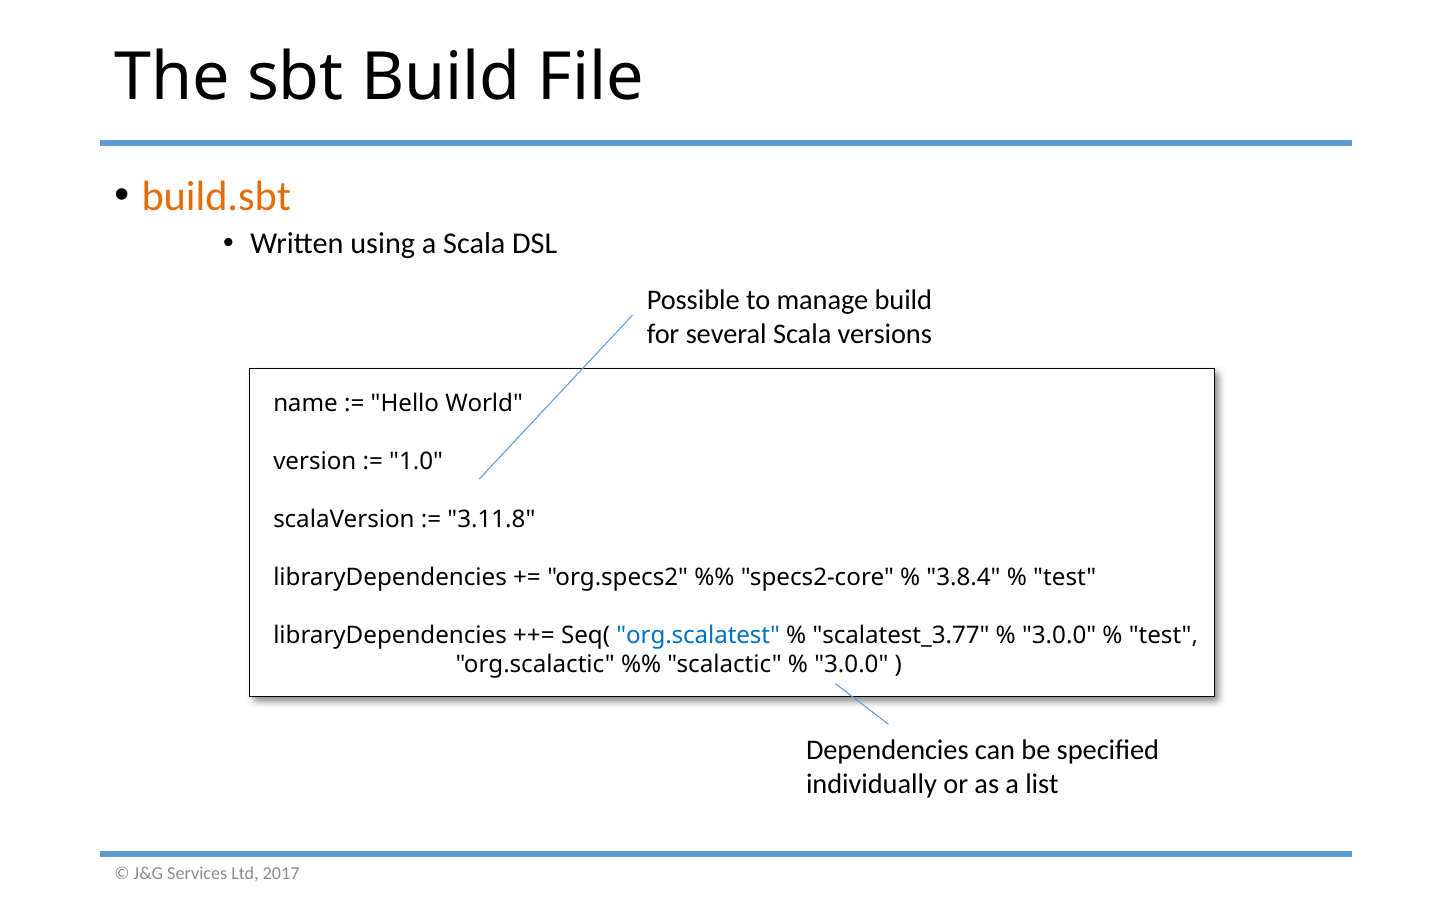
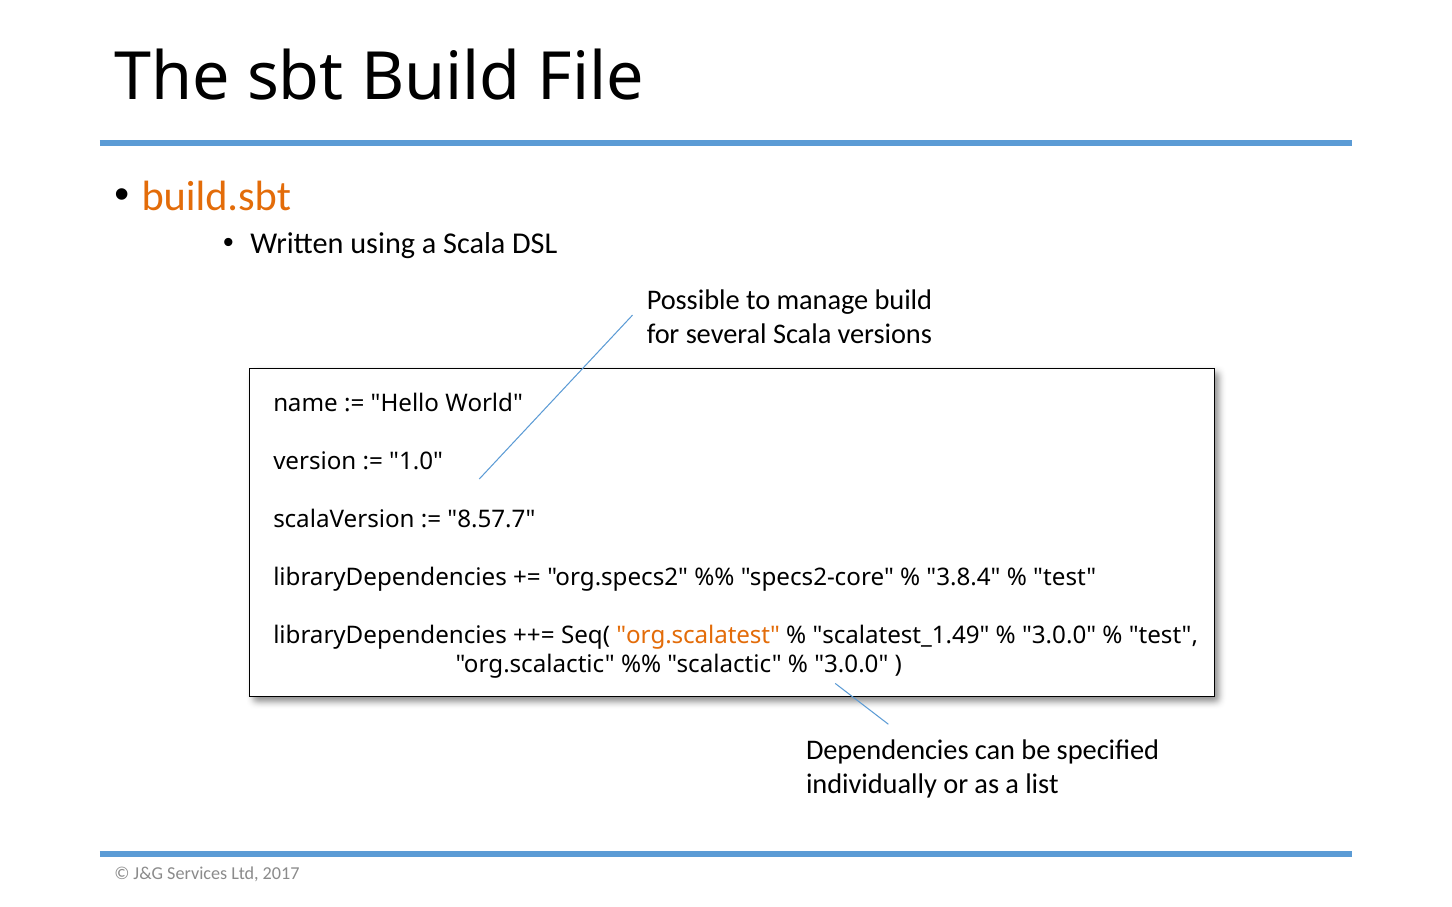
3.11.8: 3.11.8 -> 8.57.7 (491, 520)
org.scalatest colour: blue -> orange (698, 636)
scalatest_3.77: scalatest_3.77 -> scalatest_1.49 (901, 636)
